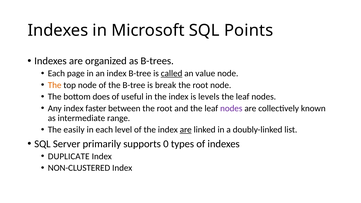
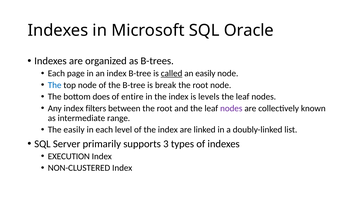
Points: Points -> Oracle (249, 30)
an value: value -> easily (205, 73)
The colour: orange -> blue (55, 85)
useful: useful -> entire (132, 97)
faster: faster -> filters (96, 108)
are underline: present -> none (186, 130)
0: 0 -> 3 (166, 144)
DUPLICATE: DUPLICATE -> EXECUTION (69, 156)
